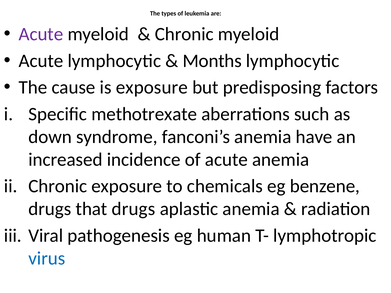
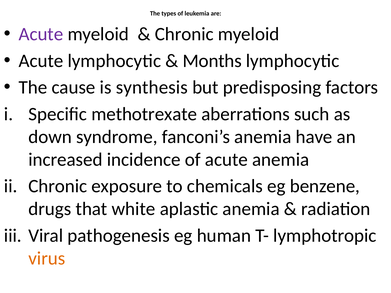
is exposure: exposure -> synthesis (152, 87)
that drugs: drugs -> white (134, 209)
virus colour: blue -> orange (47, 259)
